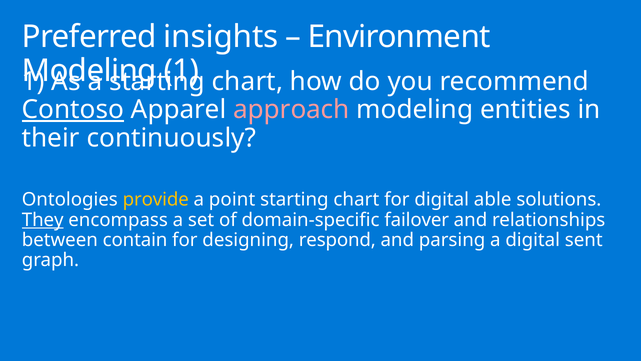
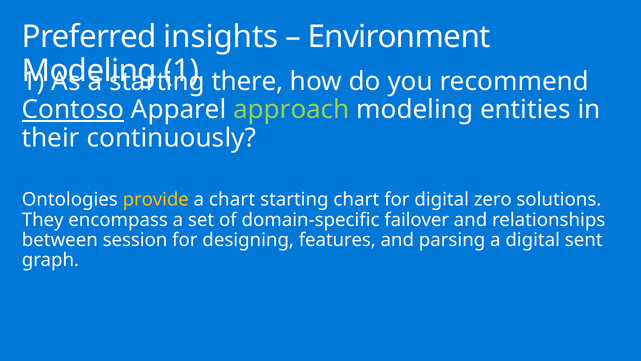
chart: chart -> there (248, 81)
approach colour: pink -> light green (291, 110)
a point: point -> chart (232, 199)
able: able -> zero (493, 199)
They underline: present -> none (43, 220)
contain: contain -> session (135, 240)
respond: respond -> features (337, 240)
